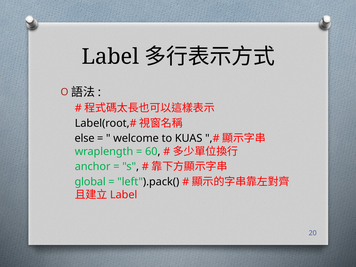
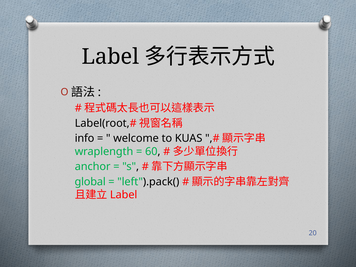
else: else -> info (85, 138)
